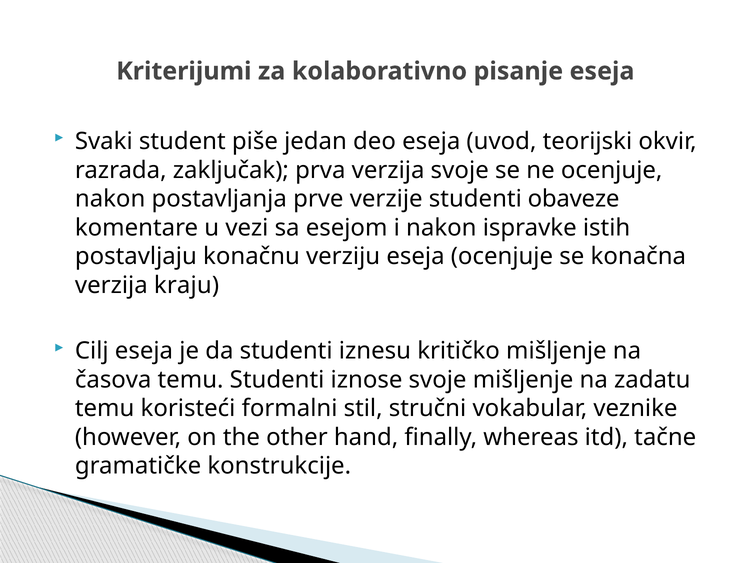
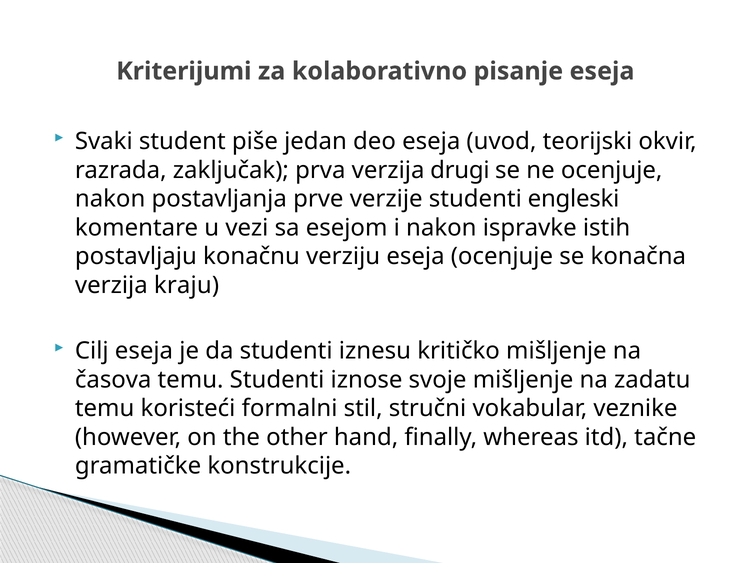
verzija svoje: svoje -> drugi (460, 170)
obaveze: obaveze -> engleski (574, 199)
